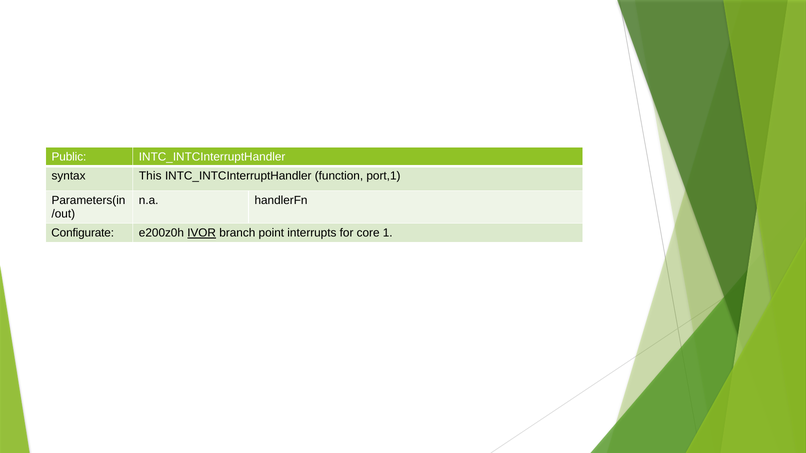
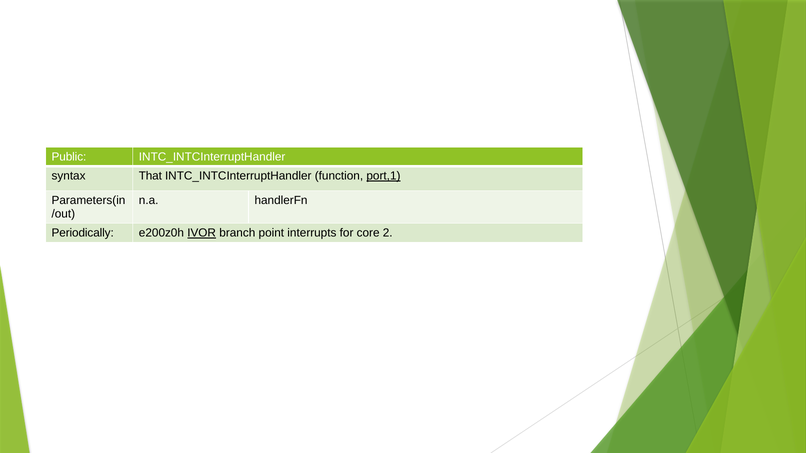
This: This -> That (150, 176)
port,1 underline: none -> present (383, 176)
Configurate: Configurate -> Periodically (83, 233)
1: 1 -> 2 (388, 233)
